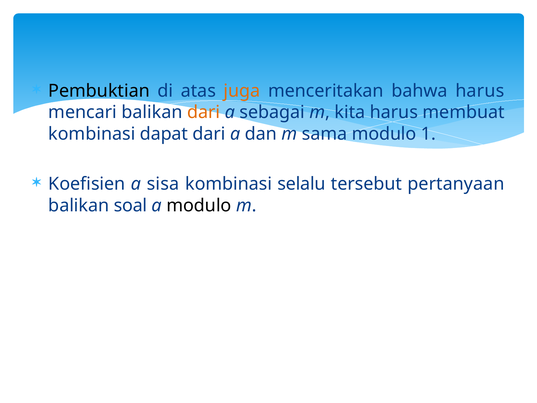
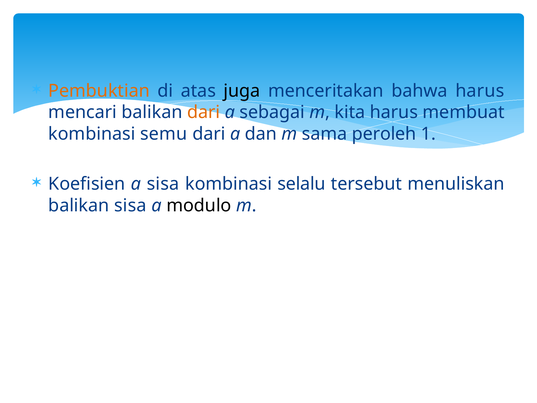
Pembuktian colour: black -> orange (99, 91)
juga colour: orange -> black (242, 91)
dapat: dapat -> semu (164, 134)
sama modulo: modulo -> peroleh (384, 134)
pertanyaan: pertanyaan -> menuliskan (456, 184)
balikan soal: soal -> sisa (130, 205)
